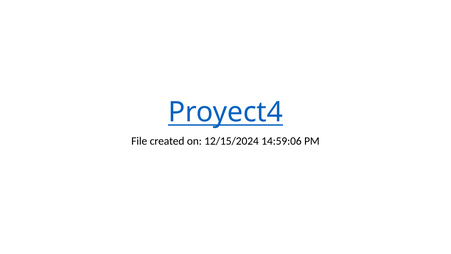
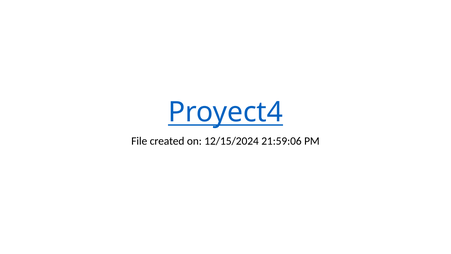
14:59:06: 14:59:06 -> 21:59:06 (281, 141)
